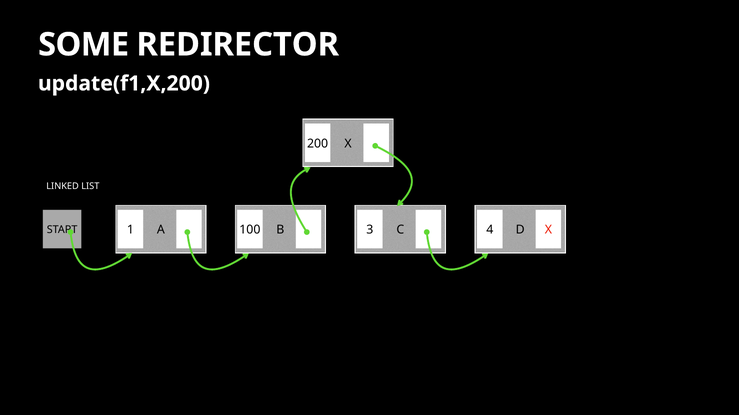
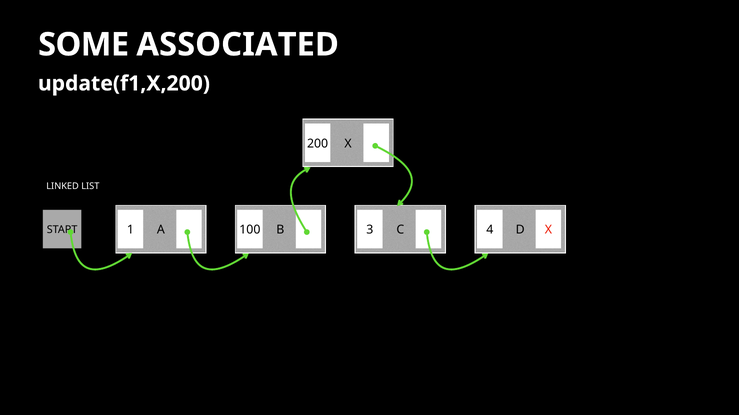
REDIRECTOR: REDIRECTOR -> ASSOCIATED (238, 45)
